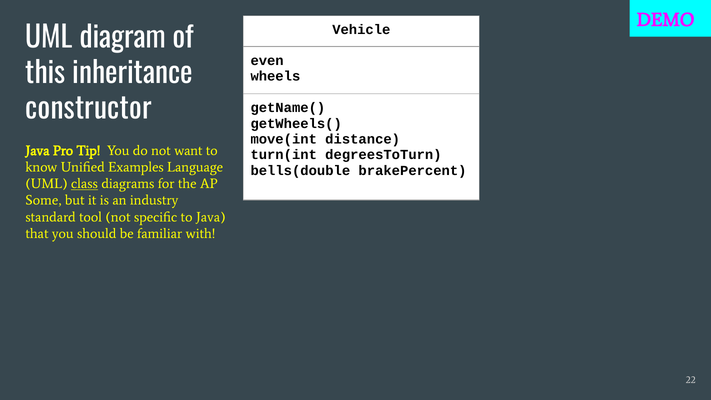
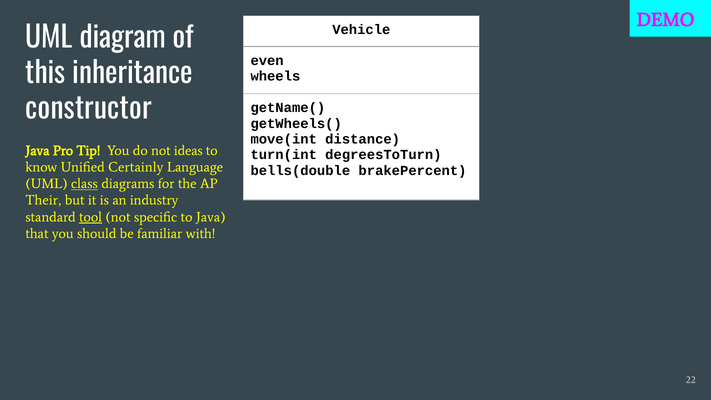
want: want -> ideas (188, 151)
Examples: Examples -> Certainly (136, 167)
Some: Some -> Their (43, 200)
tool underline: none -> present (91, 217)
